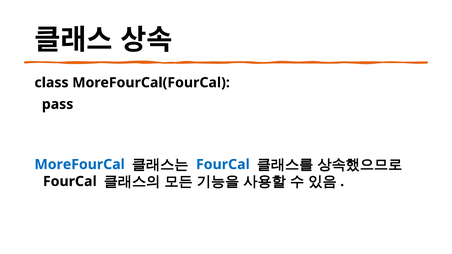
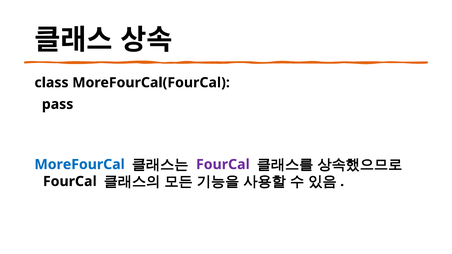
FourCal colour: blue -> purple (223, 165)
